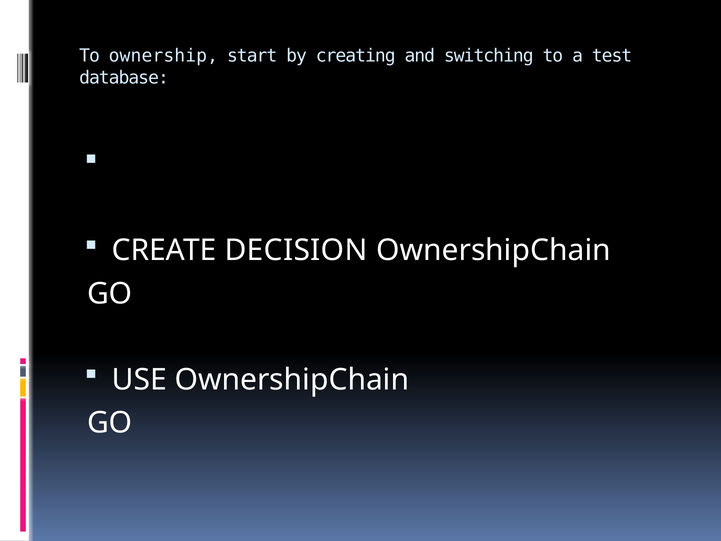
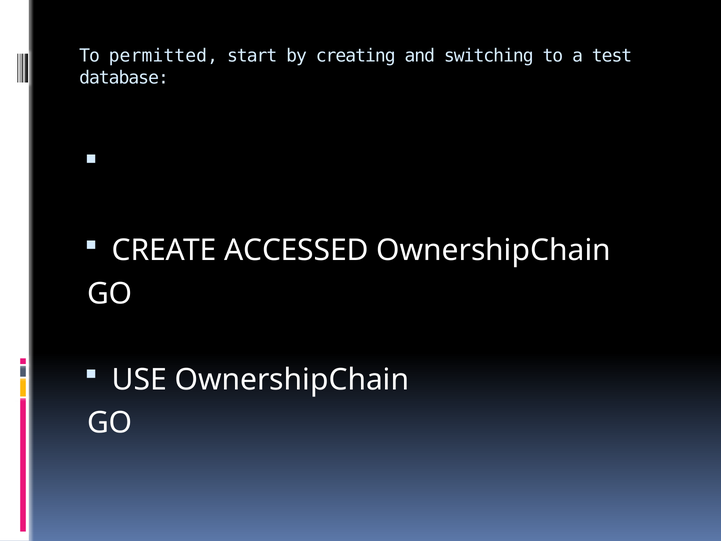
ownership: ownership -> permitted (163, 56)
DECISION: DECISION -> ACCESSED (296, 250)
